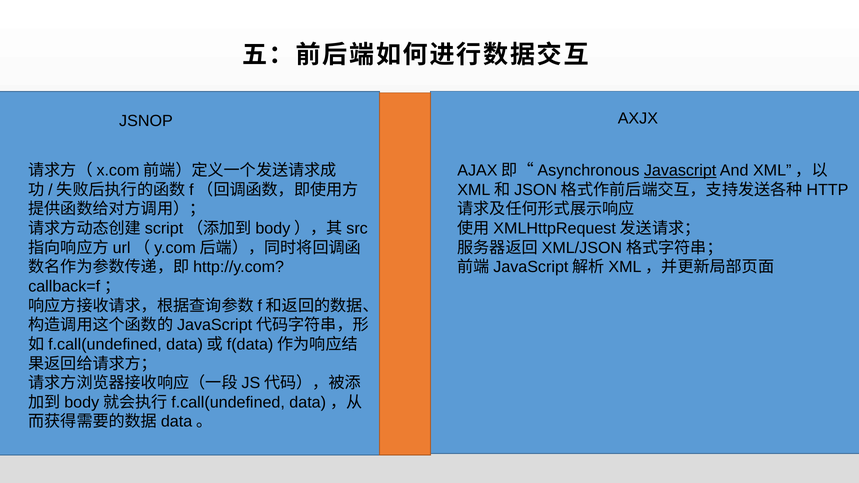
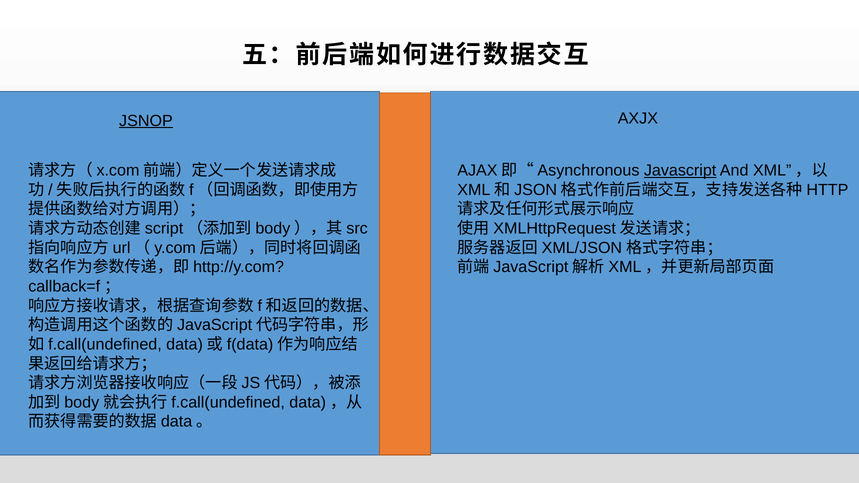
JSNOP underline: none -> present (146, 121)
